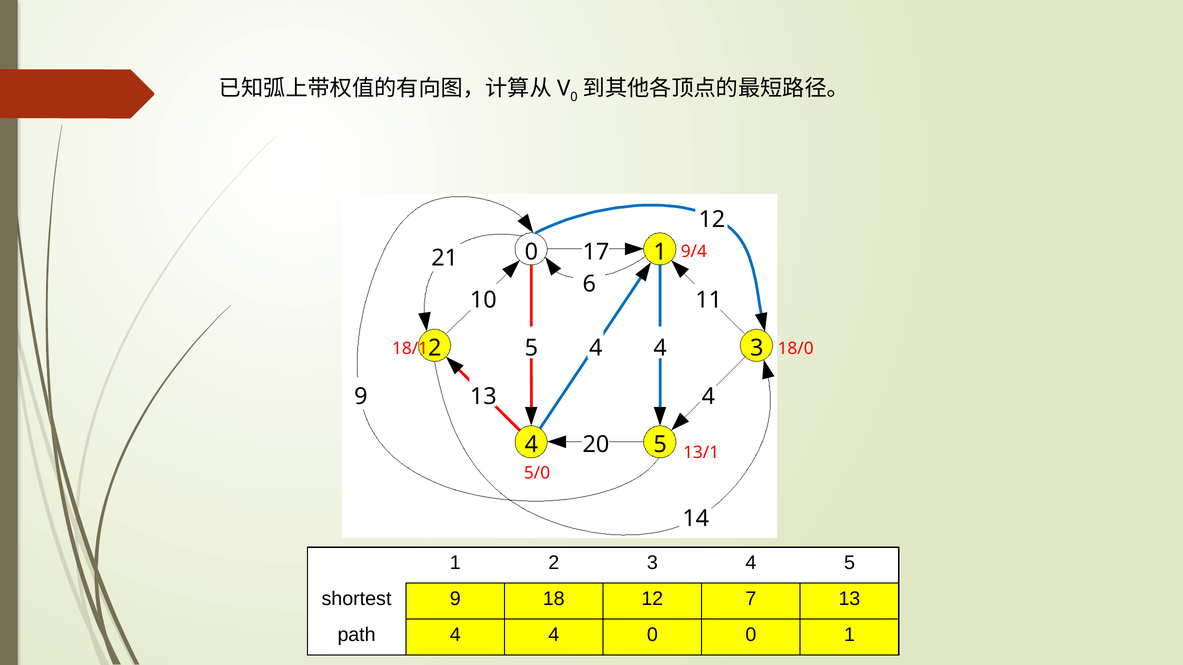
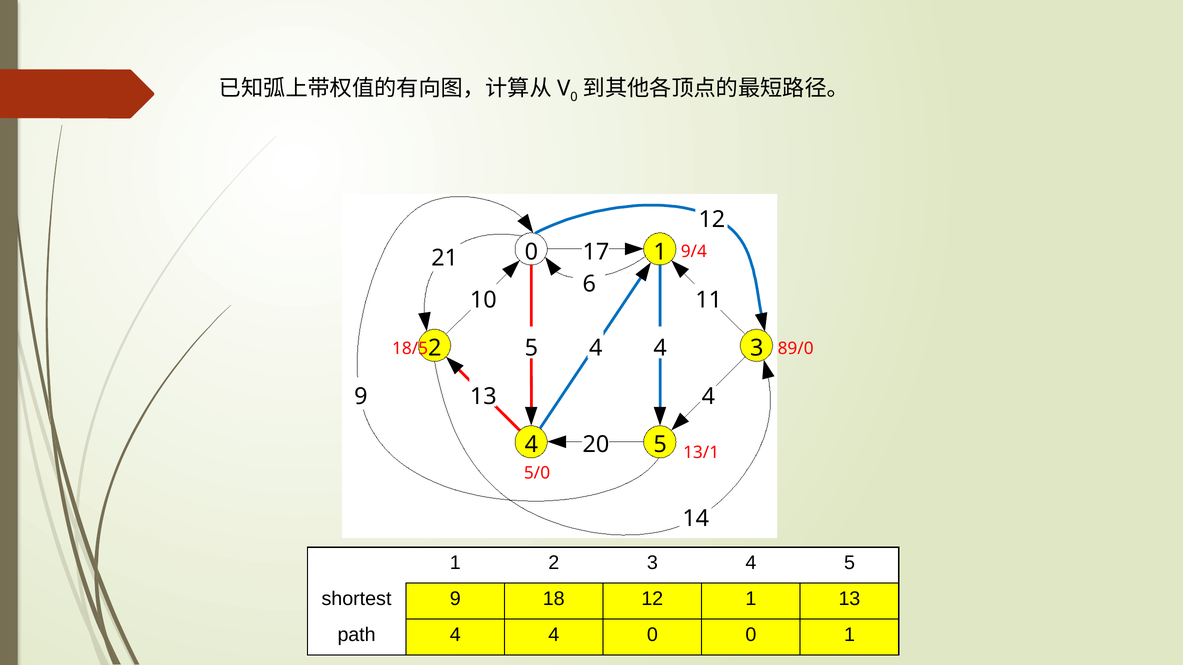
18/1: 18/1 -> 18/5 (410, 349)
18/0: 18/0 -> 89/0 (796, 349)
12 7: 7 -> 1 (751, 599)
